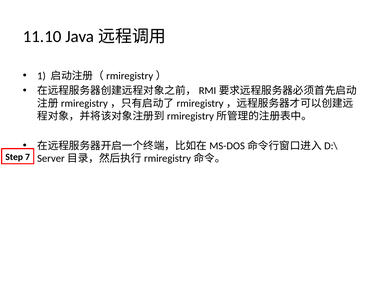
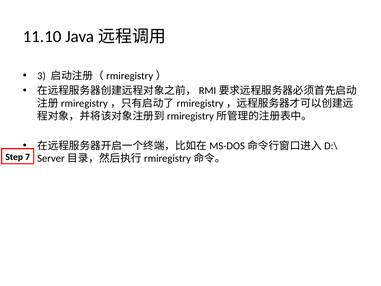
1: 1 -> 3 (41, 76)
